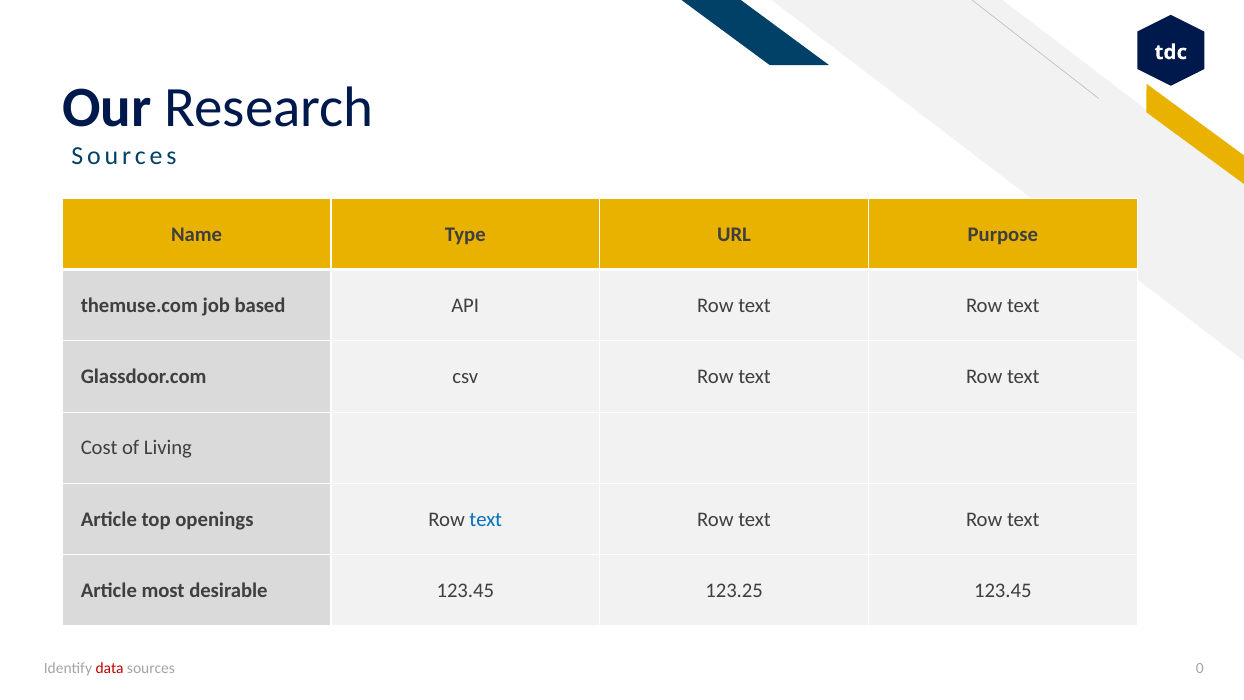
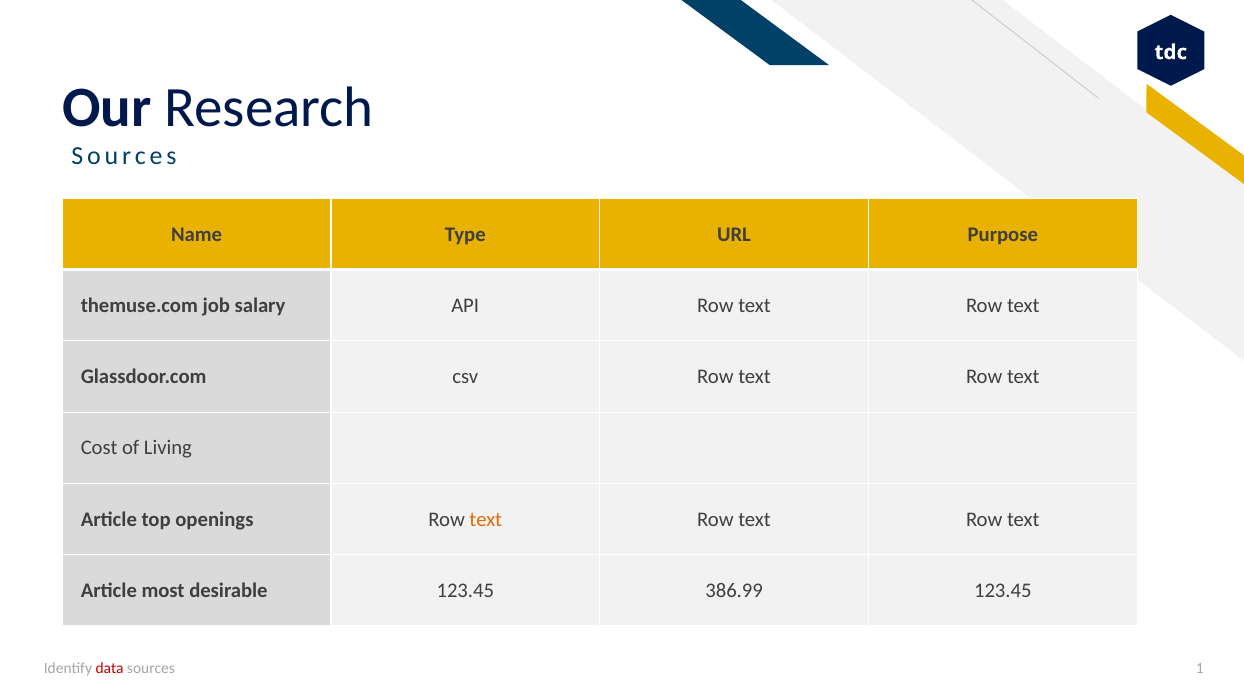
based: based -> salary (260, 305)
text colour: blue -> orange (486, 519)
123.25: 123.25 -> 386.99 (734, 590)
0: 0 -> 1 (1200, 668)
